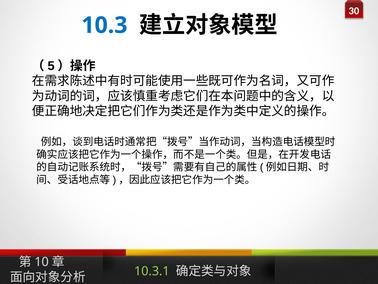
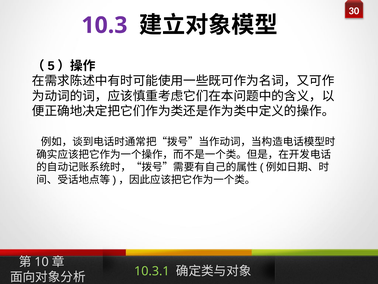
10.3 colour: blue -> purple (104, 25)
